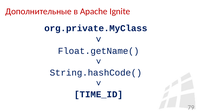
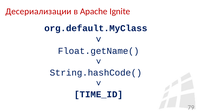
Дополнительные: Дополнительные -> Десериализации (38, 11)
org.private.MyClass: org.private.MyClass -> org.default.MyClass (96, 28)
